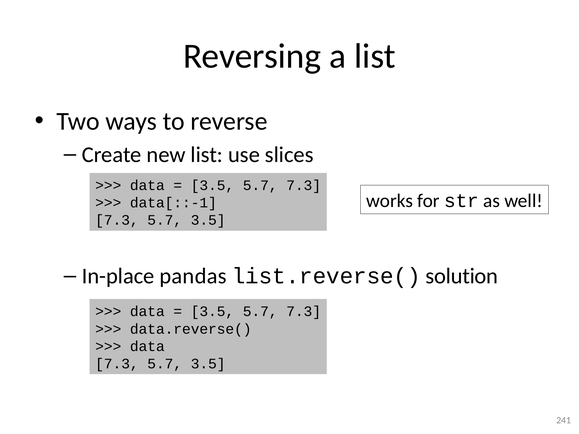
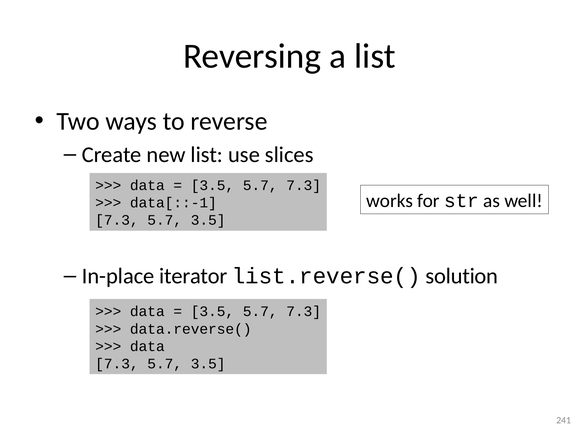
pandas: pandas -> iterator (193, 276)
